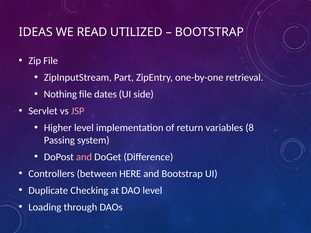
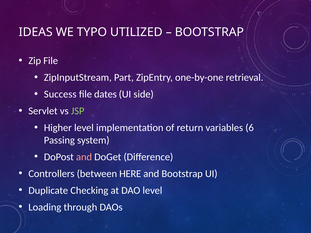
READ: READ -> TYPO (92, 32)
Nothing: Nothing -> Success (60, 94)
JSP colour: pink -> light green (78, 111)
8: 8 -> 6 (250, 128)
